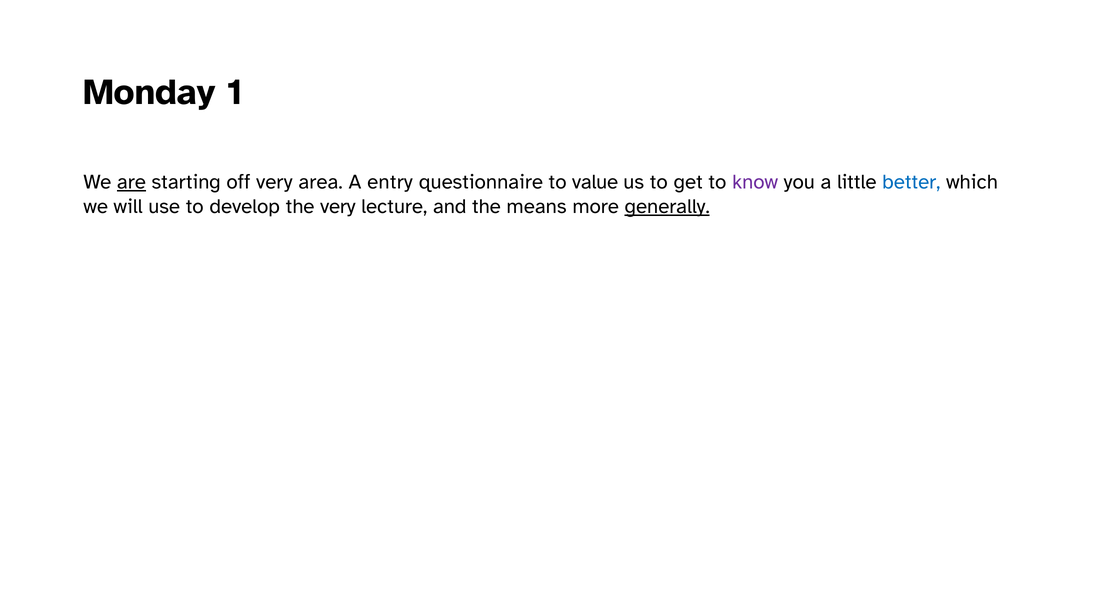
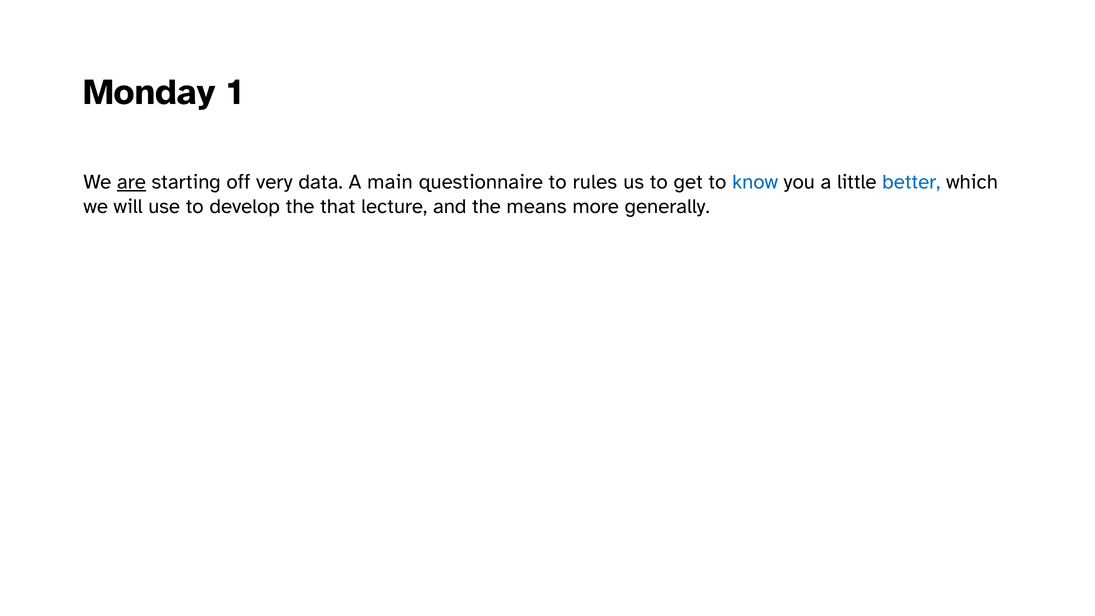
area: area -> data (321, 182)
entry: entry -> main (390, 182)
value: value -> rules (595, 182)
know colour: purple -> blue (755, 182)
the very: very -> that (338, 206)
generally underline: present -> none (667, 206)
